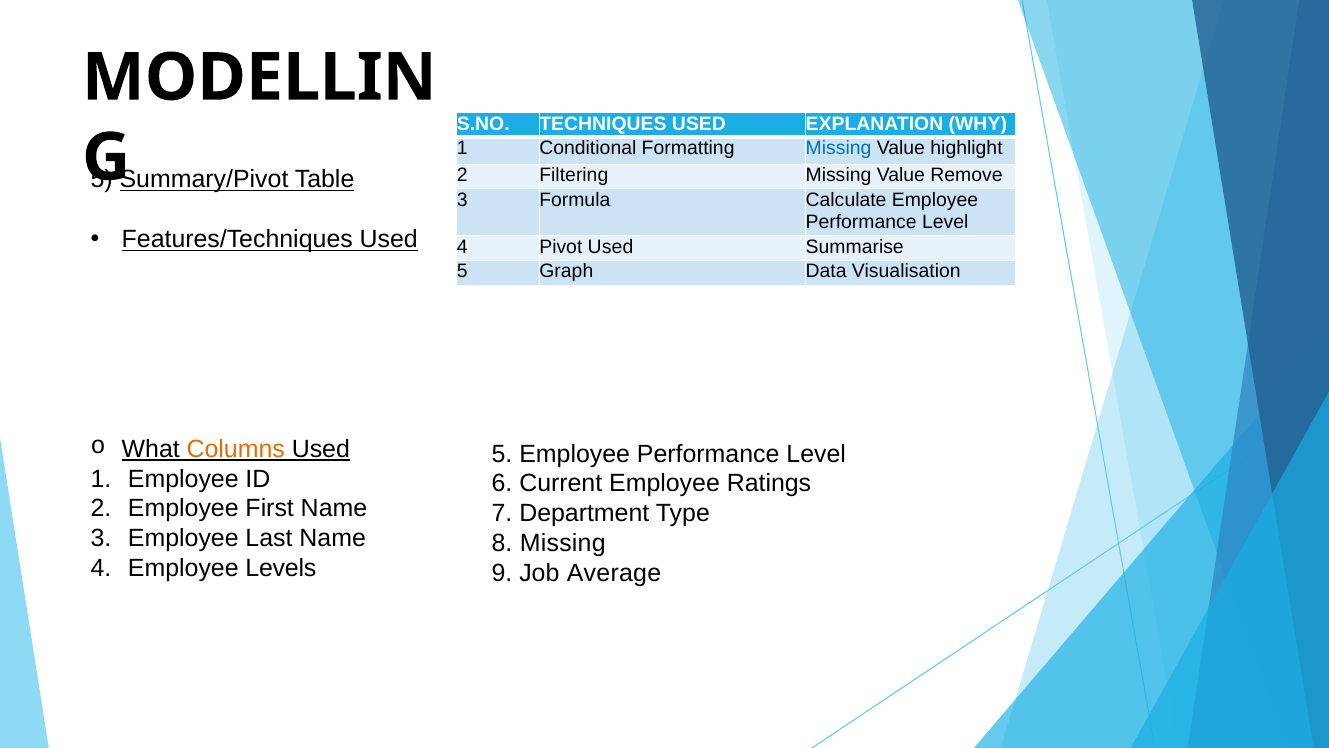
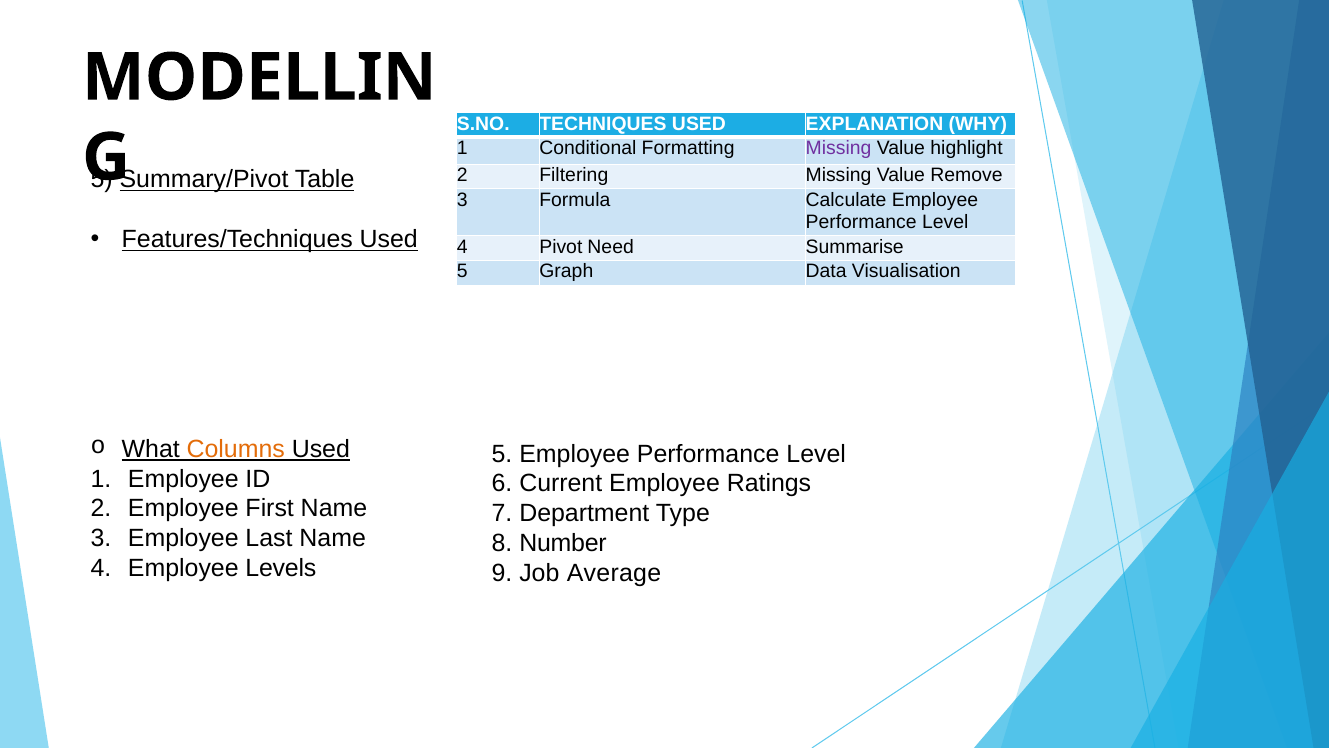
Missing colour: blue -> purple (839, 148)
Pivot Used: Used -> Need (611, 247)
8 Missing: Missing -> Number (563, 543)
